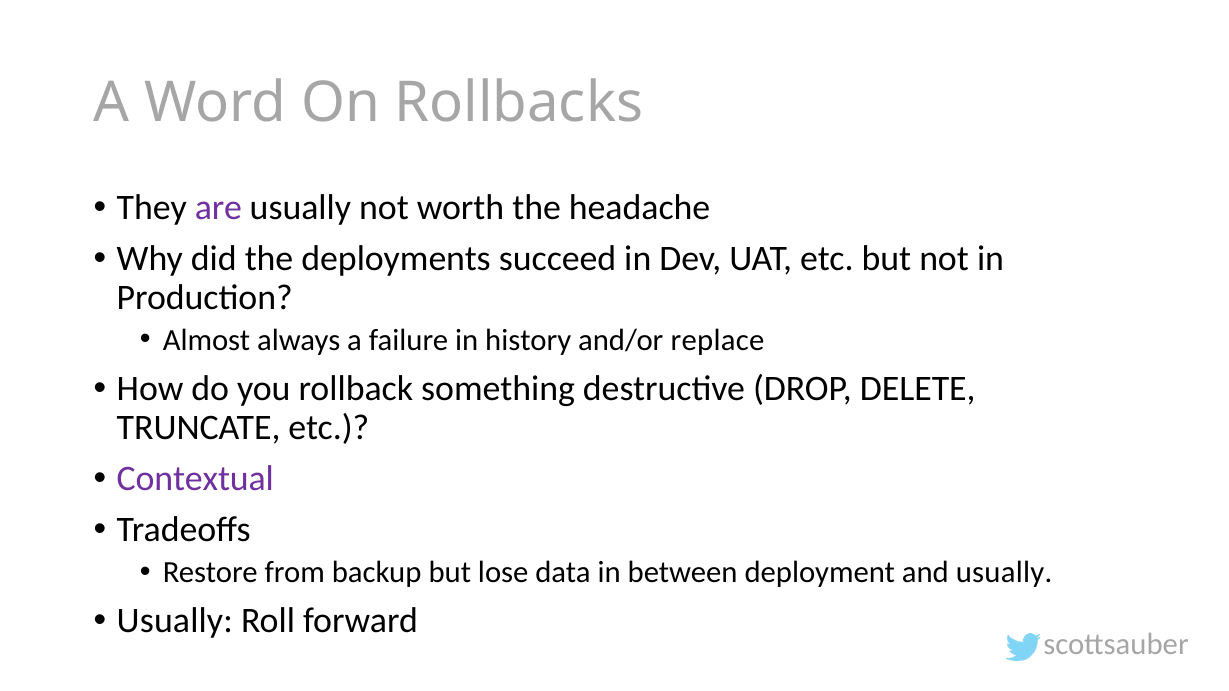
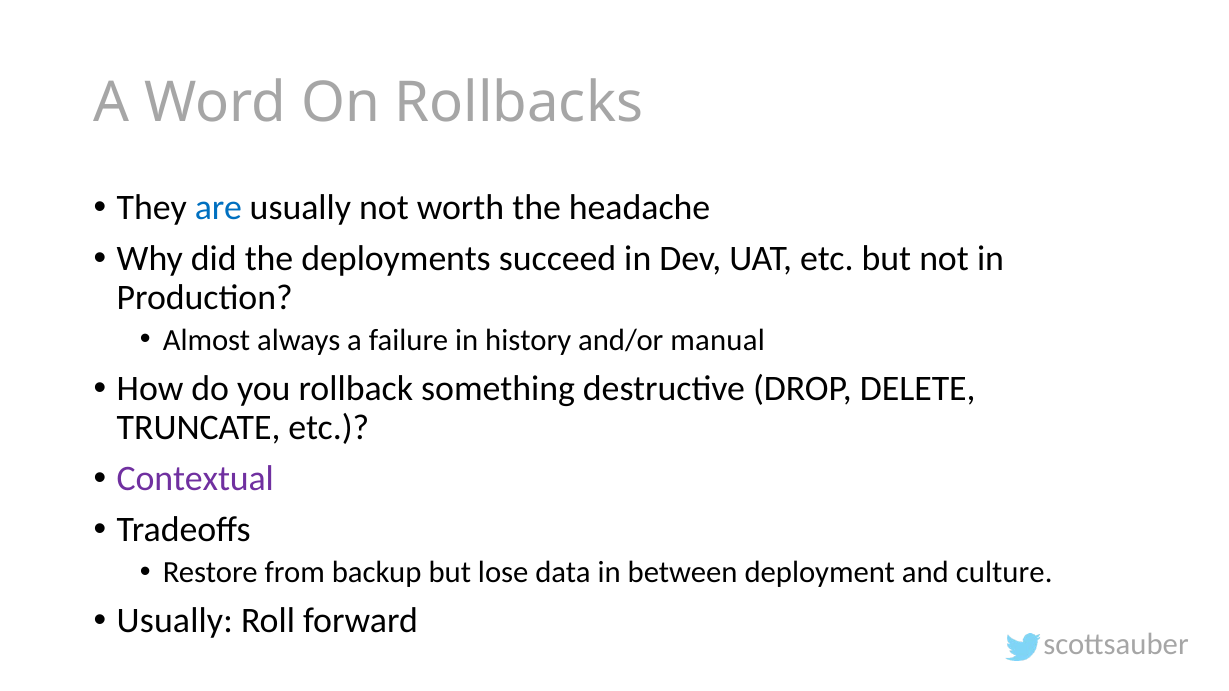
are colour: purple -> blue (218, 208)
replace: replace -> manual (718, 340)
and usually: usually -> culture (1004, 573)
